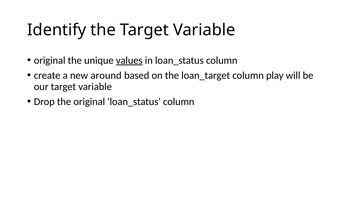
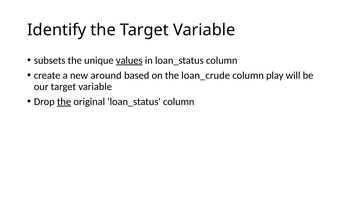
original: original -> subsets (50, 60)
loan_target: loan_target -> loan_crude (206, 75)
the underline: none -> present (64, 102)
